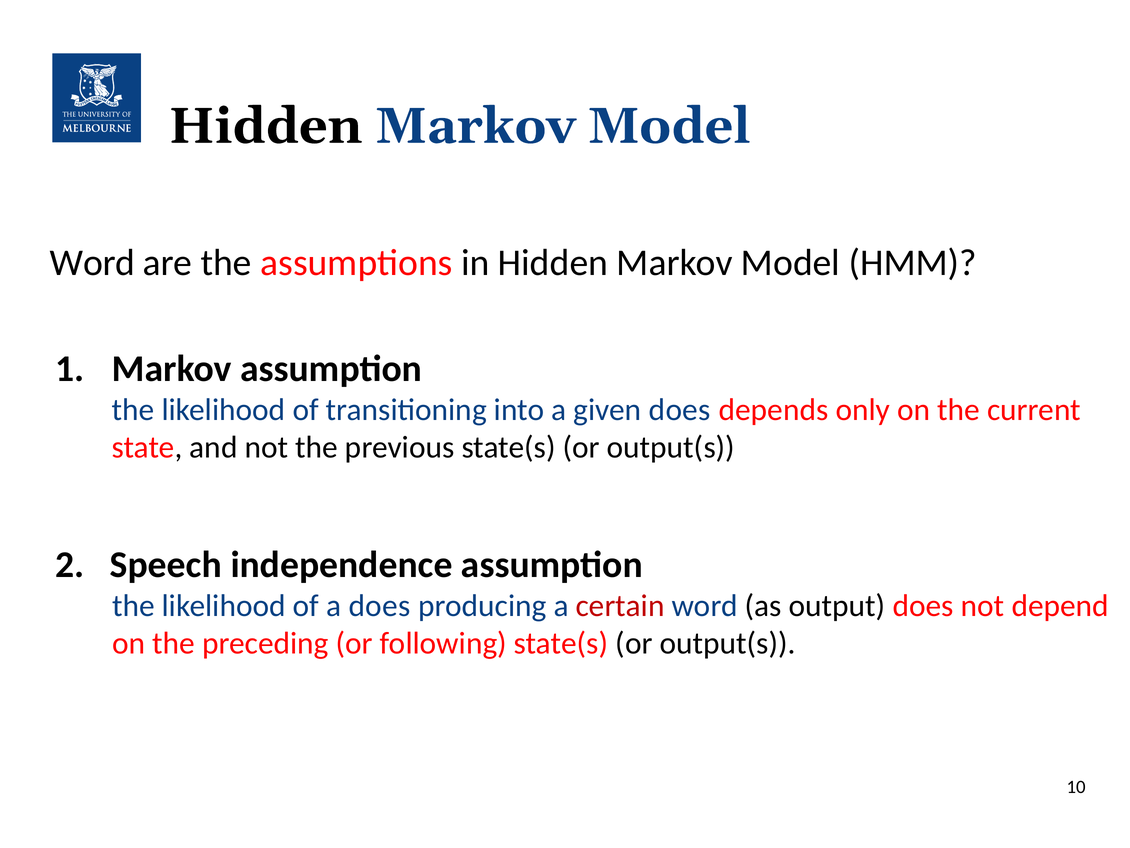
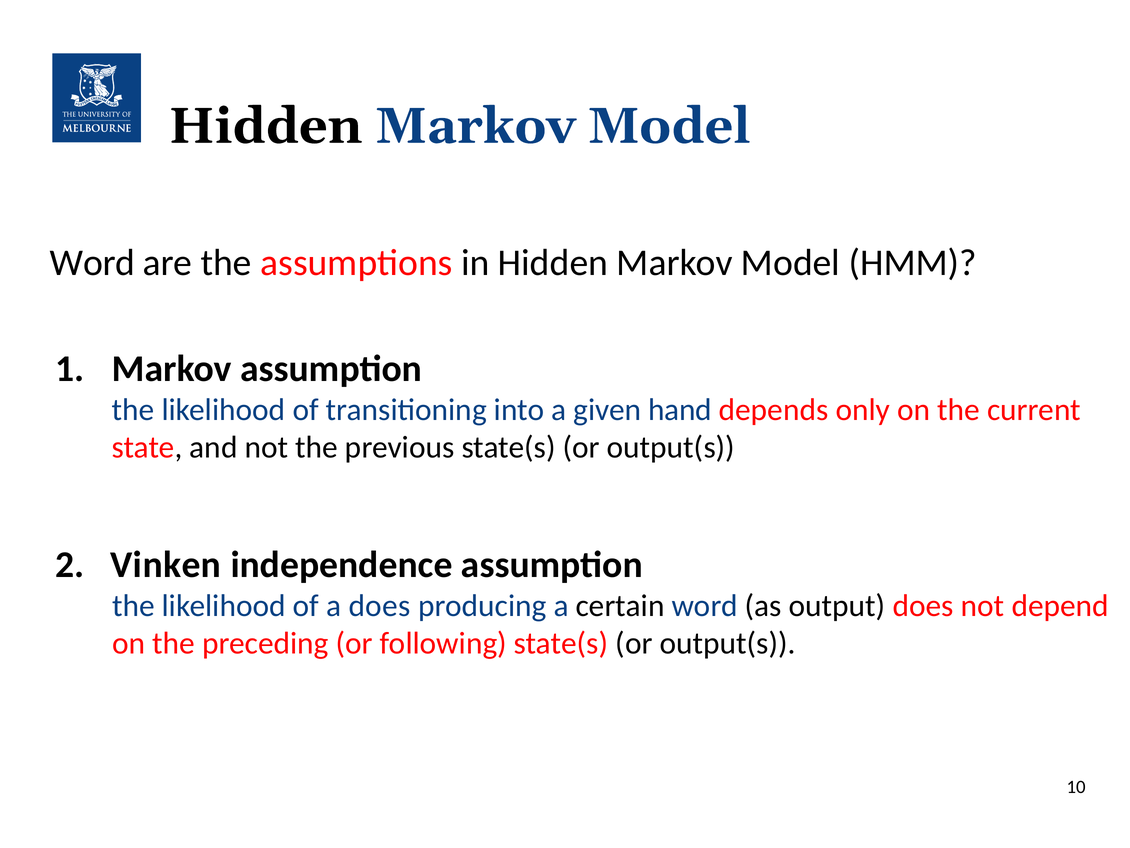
given does: does -> hand (680, 409)
Speech: Speech -> Vinken (166, 564)
certain colour: red -> black (620, 605)
